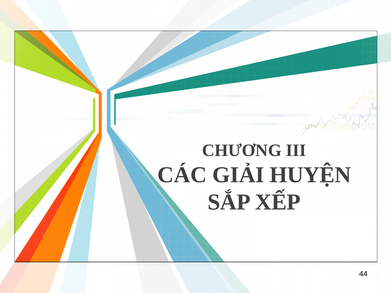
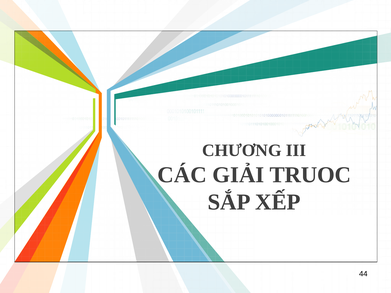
HUYỆN: HUYỆN -> TRUOC (310, 175)
